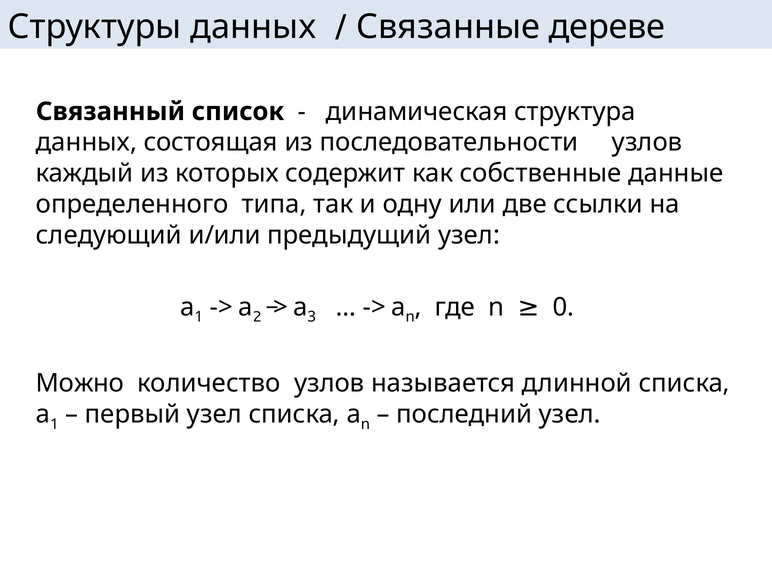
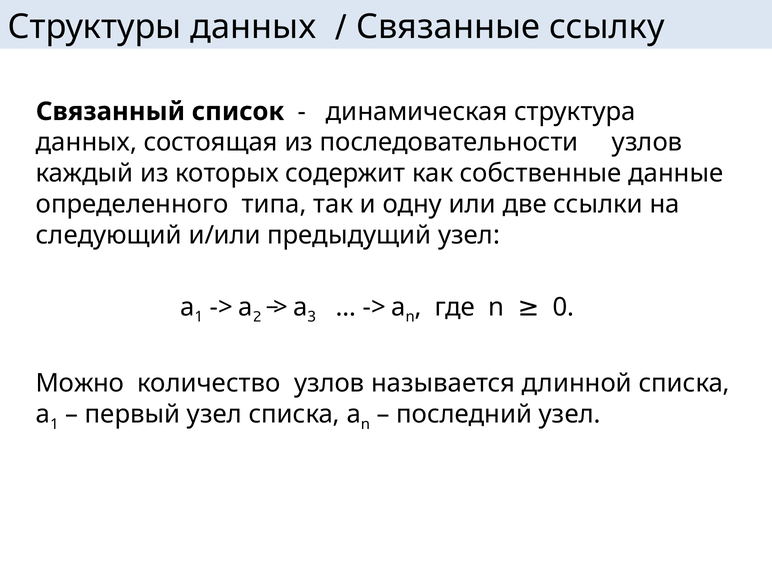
дереве: дереве -> ссылку (607, 27)
